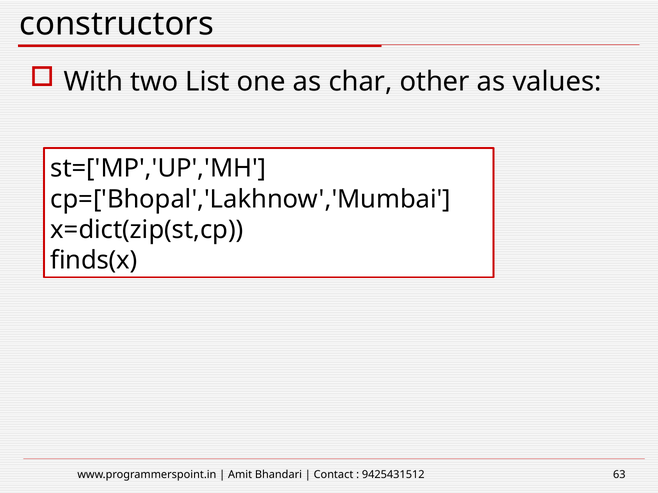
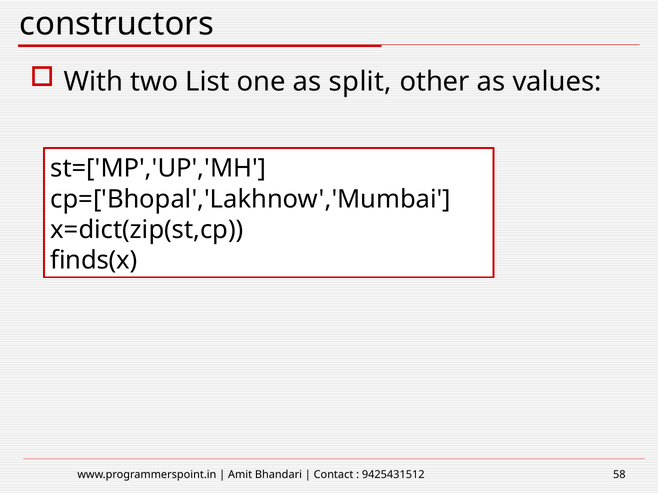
char: char -> split (360, 82)
63: 63 -> 58 (619, 475)
